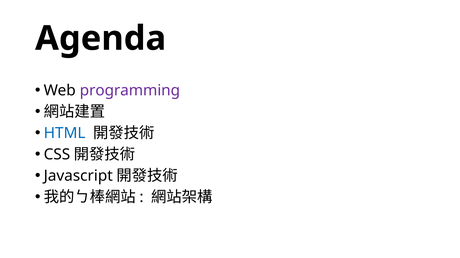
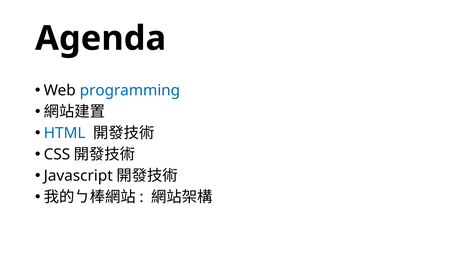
programming colour: purple -> blue (130, 91)
